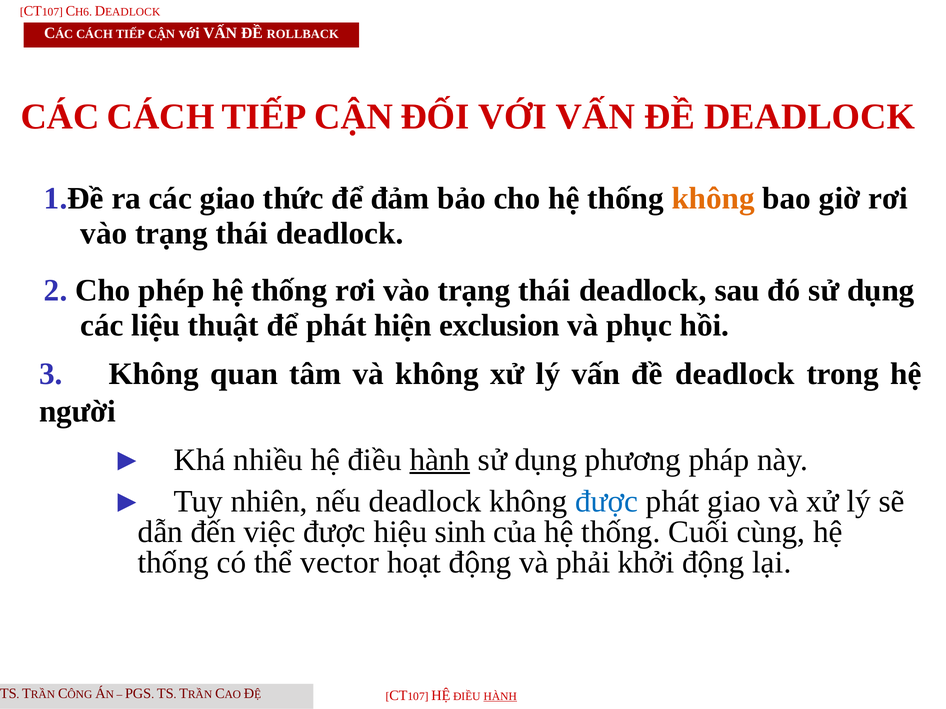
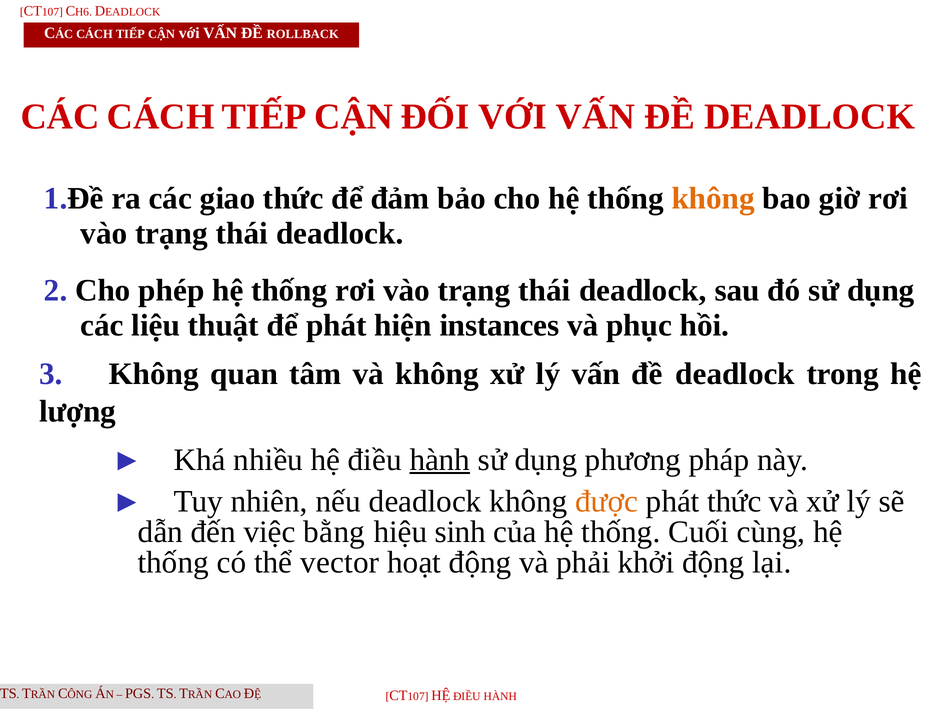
exclusion: exclusion -> instances (499, 325)
người: người -> lượng (78, 412)
được colour: blue -> orange (607, 502)
phát giao: giao -> thức (734, 502)
việc được: được -> bằng (334, 532)
HÀNH underline: present -> none (500, 697)
